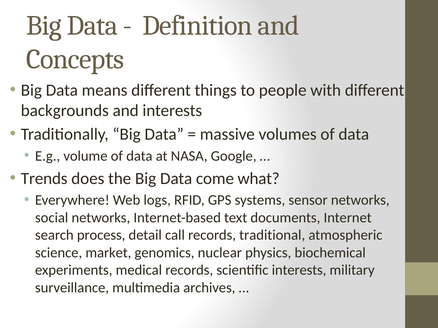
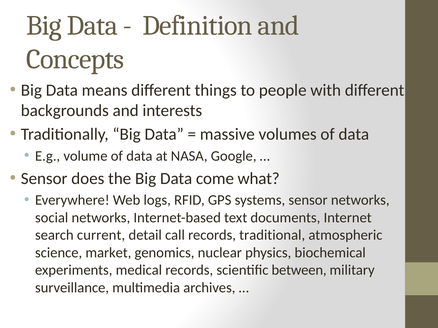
Trends: Trends -> Sensor (44, 179)
process: process -> current (101, 235)
scientific interests: interests -> between (299, 270)
